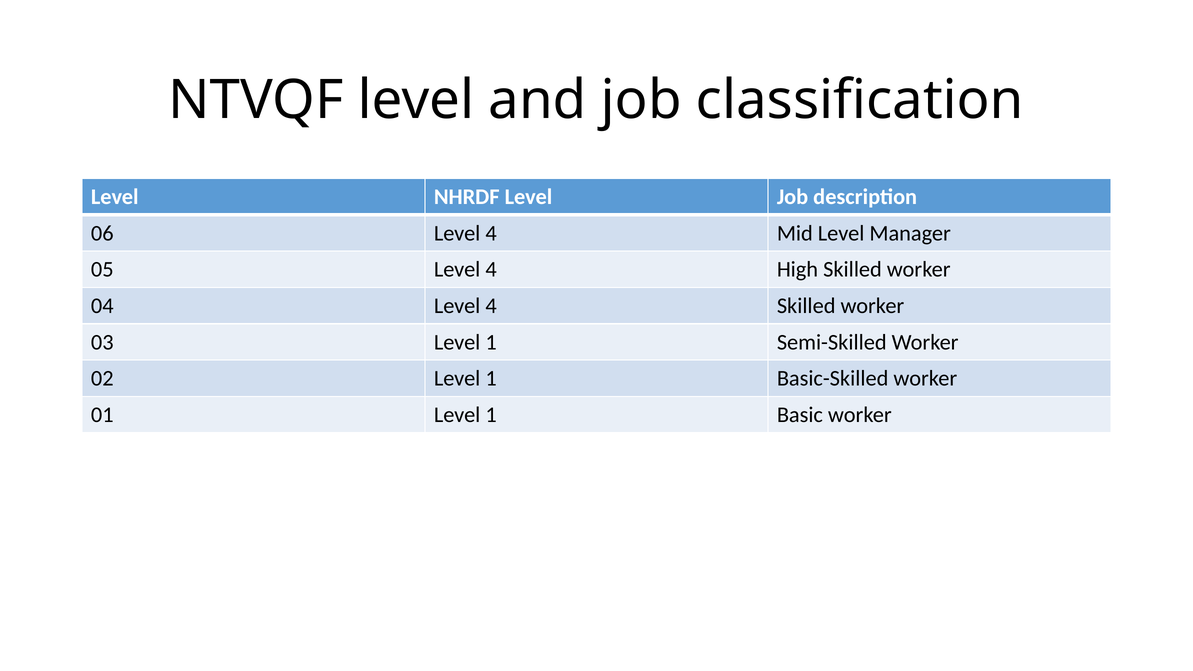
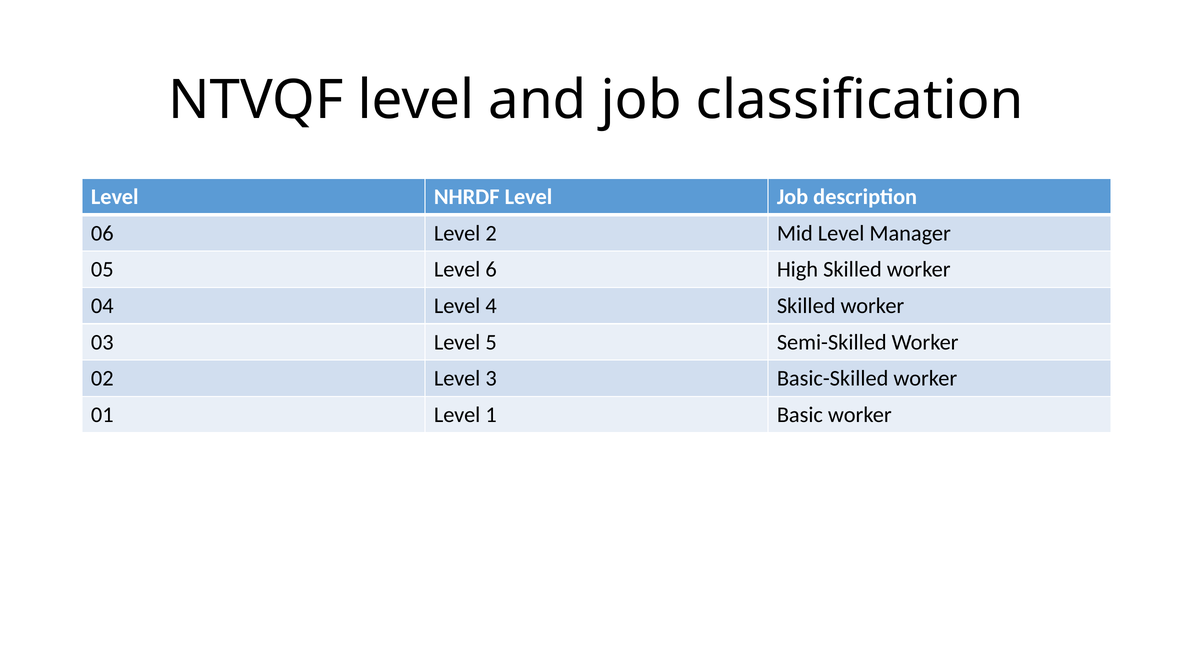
06 Level 4: 4 -> 2 (491, 233)
05 Level 4: 4 -> 6 (491, 270)
03 Level 1: 1 -> 5 (491, 342)
02 Level 1: 1 -> 3 (491, 378)
